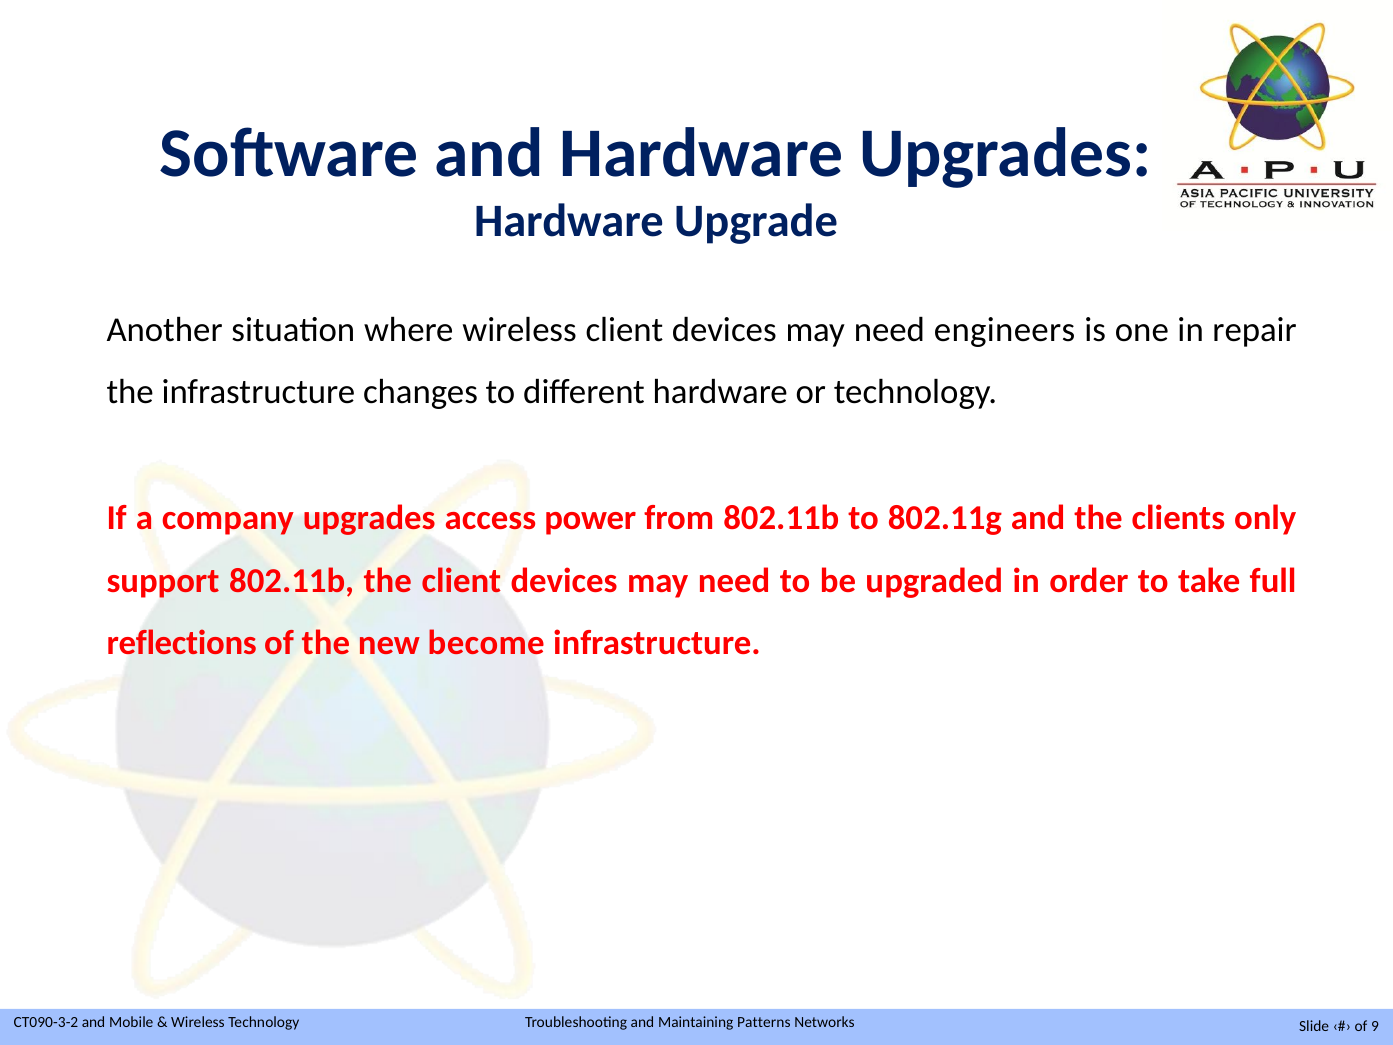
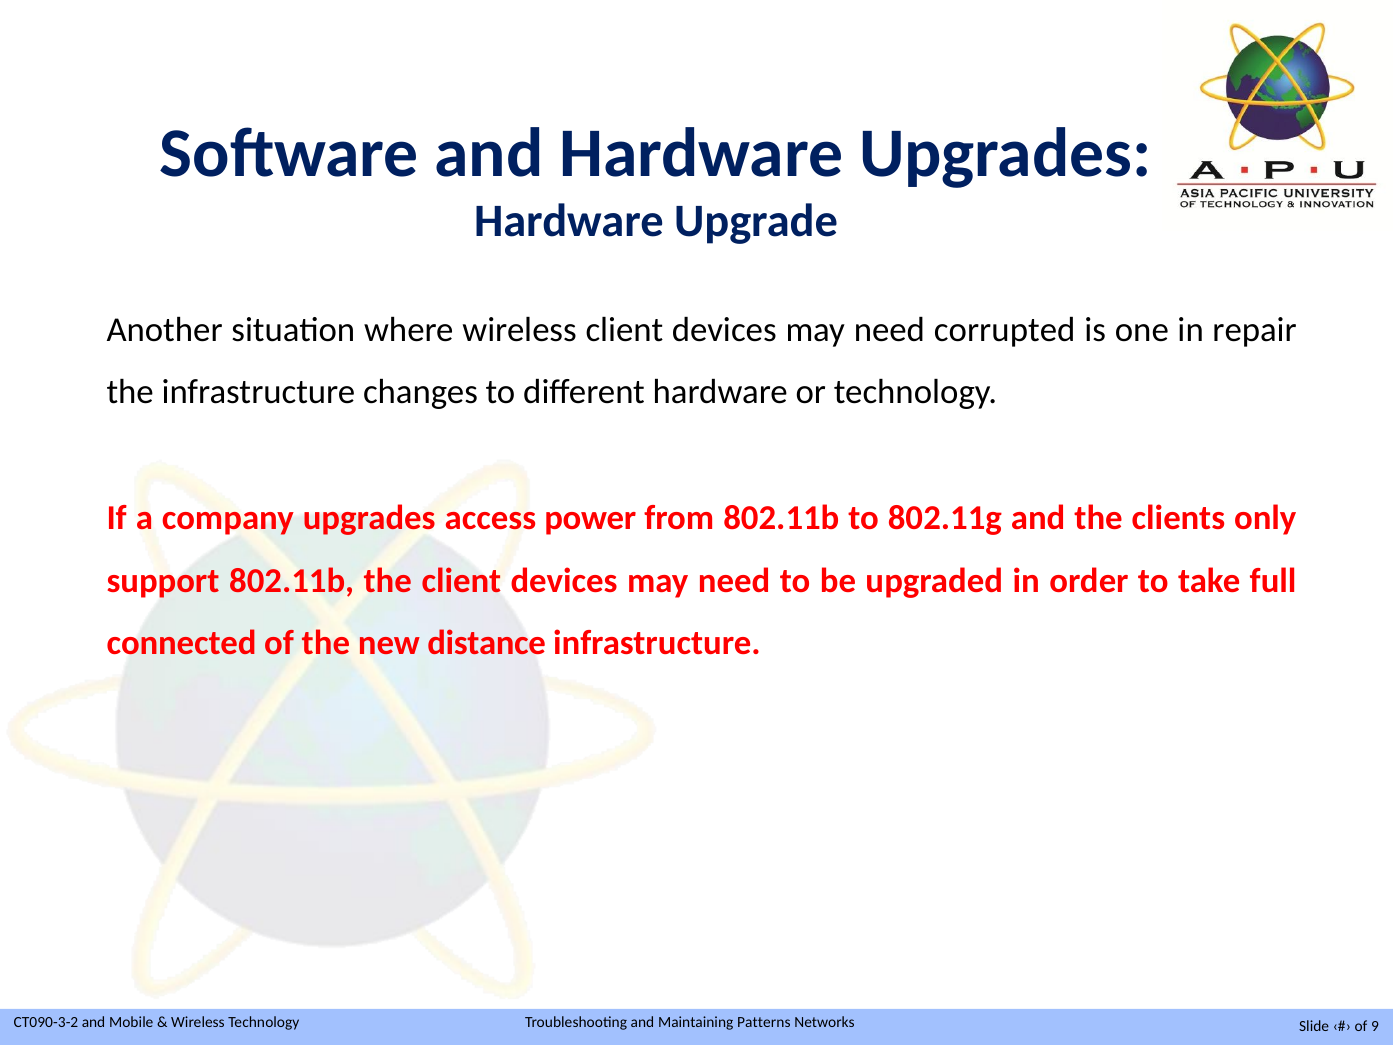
engineers: engineers -> corrupted (1005, 330)
reflections: reflections -> connected (182, 643)
become: become -> distance (487, 643)
